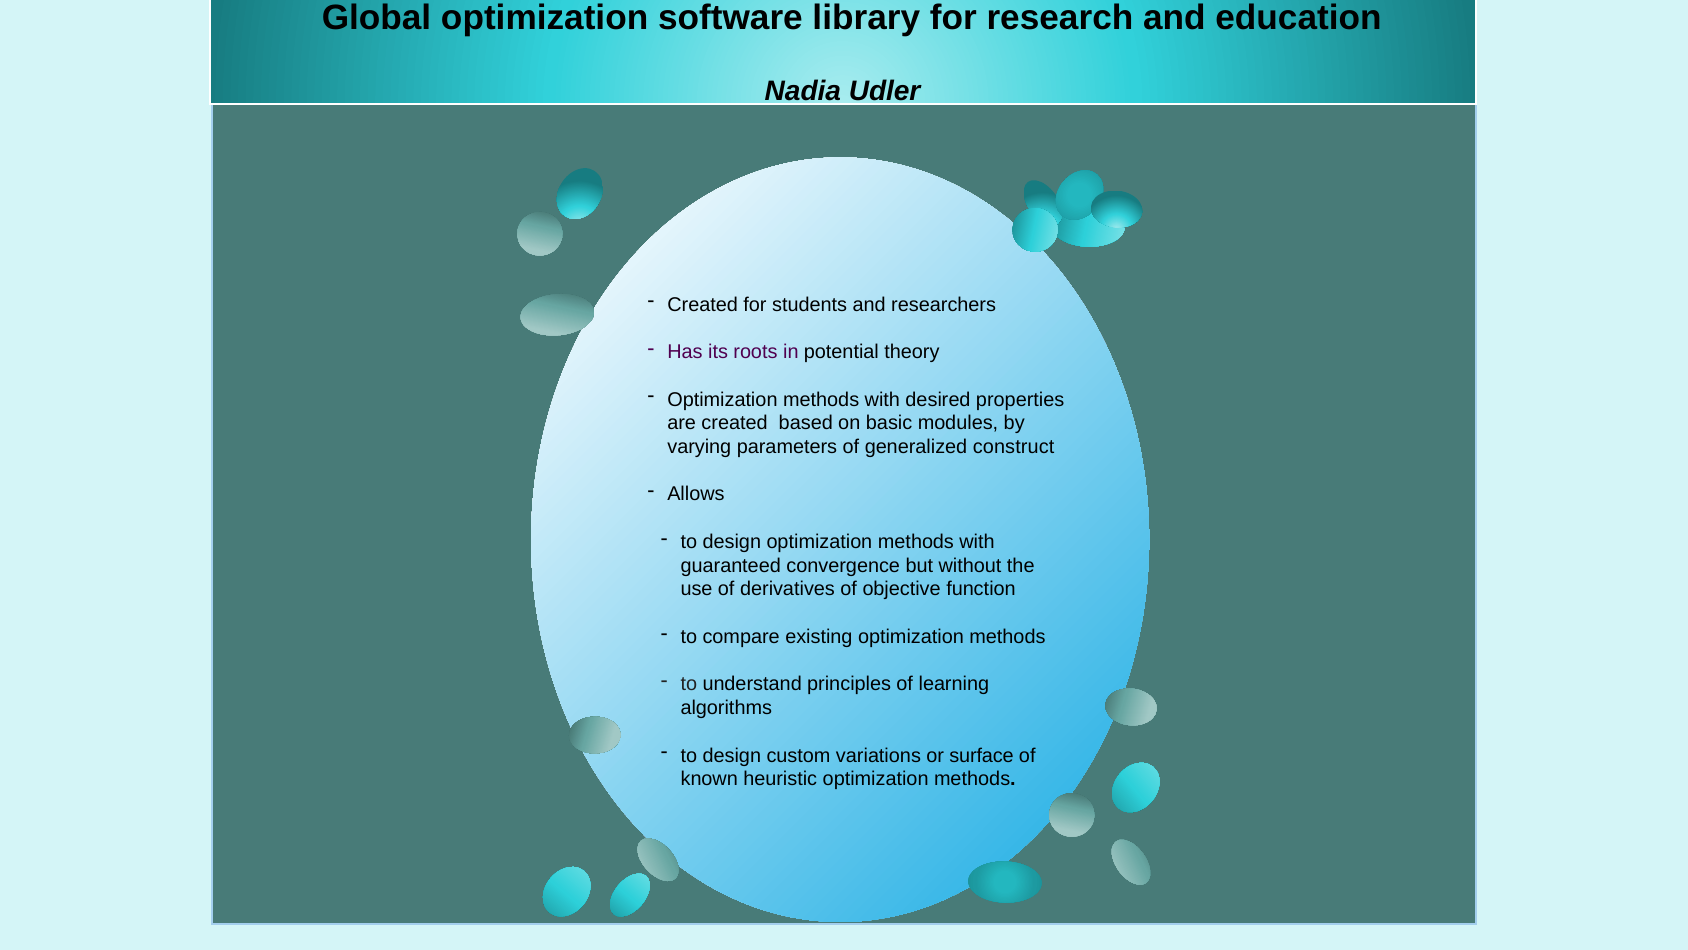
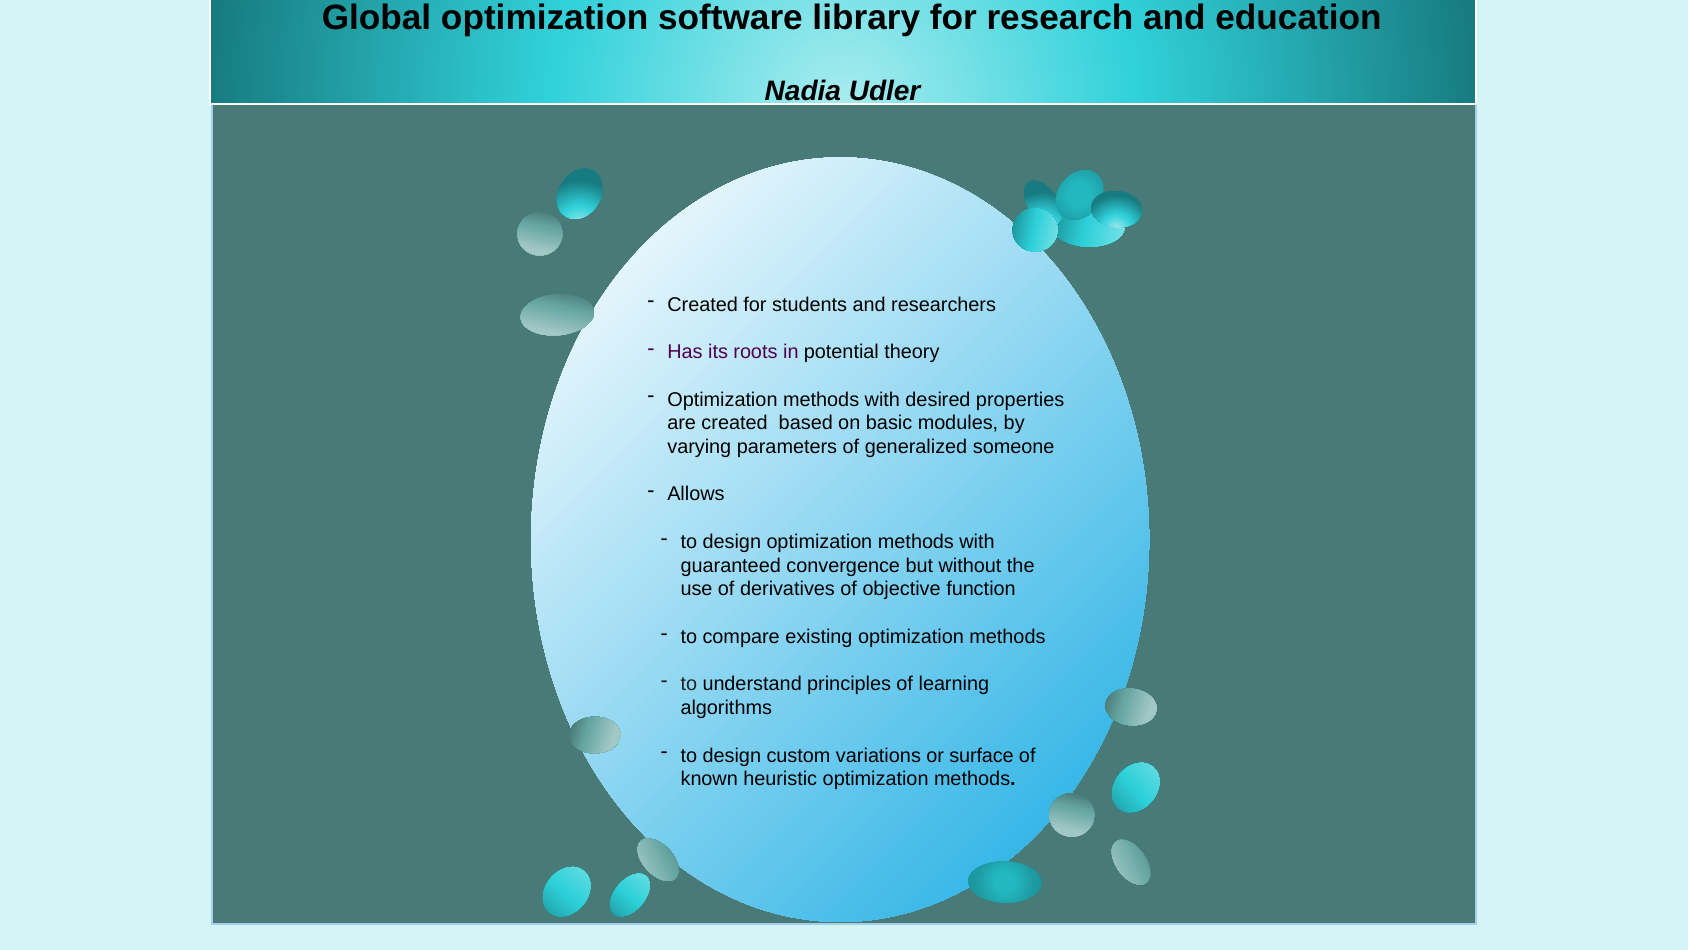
construct: construct -> someone (1014, 447)
